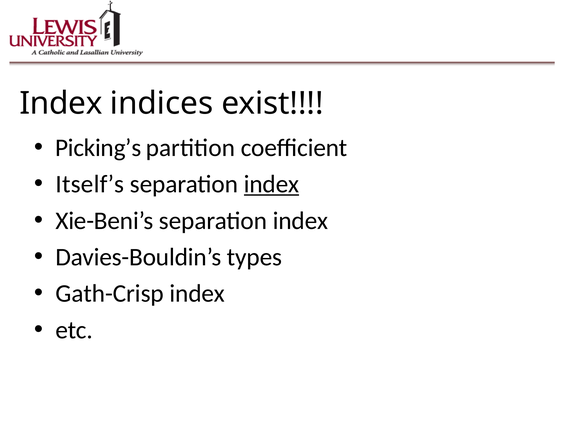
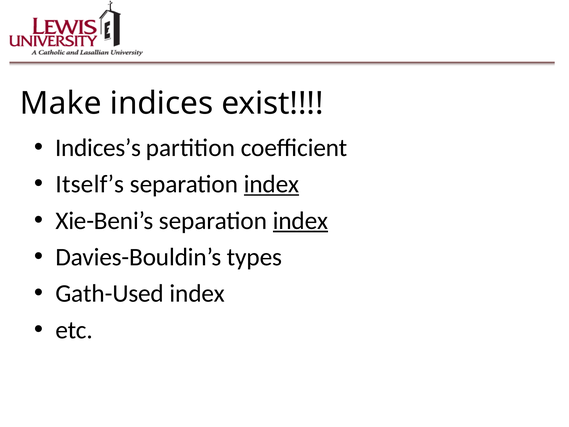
Index: Index -> Make (61, 103)
Picking’s: Picking’s -> Indices’s (98, 148)
index underline: none -> present (300, 221)
Gath-Crisp: Gath-Crisp -> Gath-Used (110, 293)
